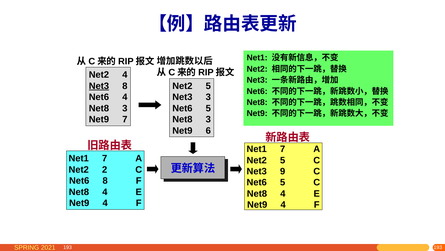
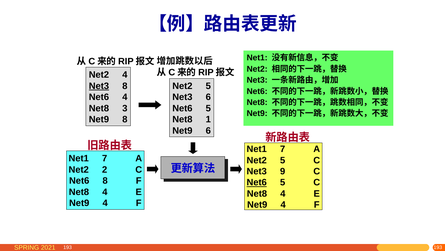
Net3 3: 3 -> 6 (208, 97)
Net9 7: 7 -> 8 (125, 119)
3: 3 -> 1 (208, 119)
Net6 underline: none -> present (257, 182)
